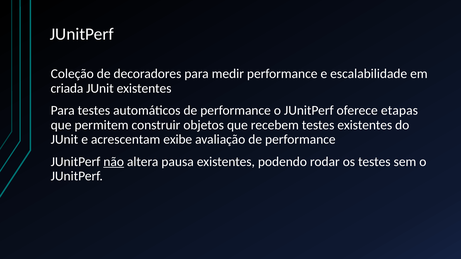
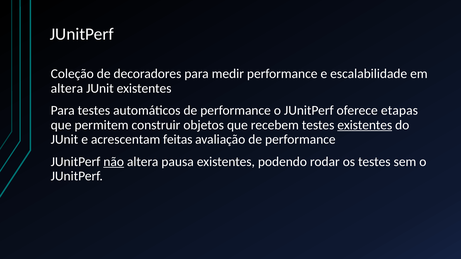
criada: criada -> altera (67, 88)
existentes underline: none -> present (365, 125)
exibe: exibe -> feitas (178, 140)
